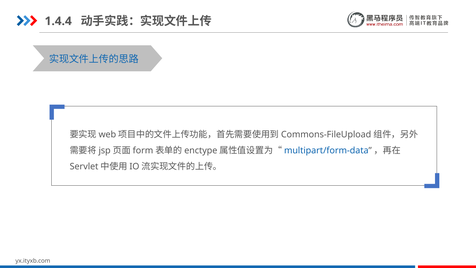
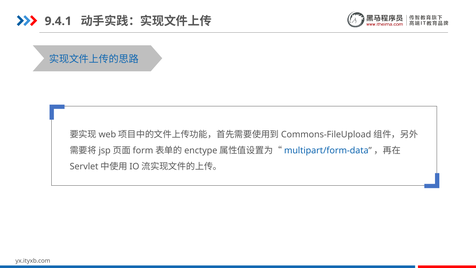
1.4.4: 1.4.4 -> 9.4.1 (58, 21)
